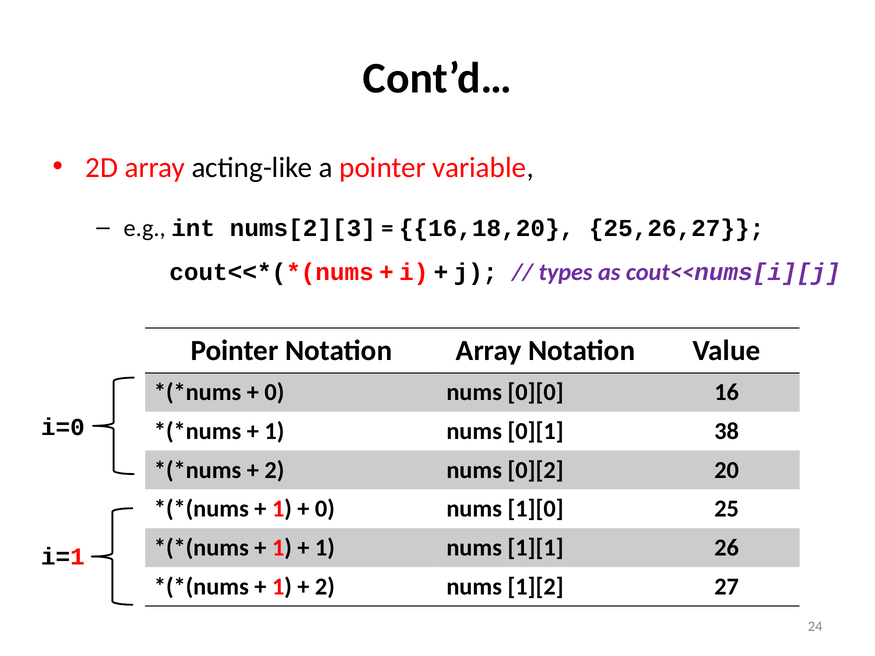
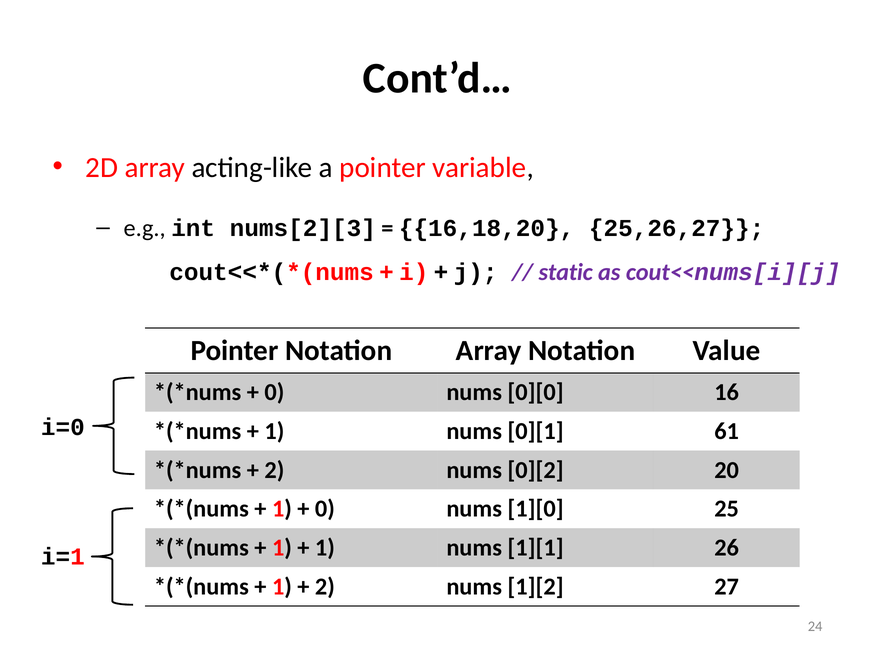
types: types -> static (566, 272)
38: 38 -> 61 (727, 431)
